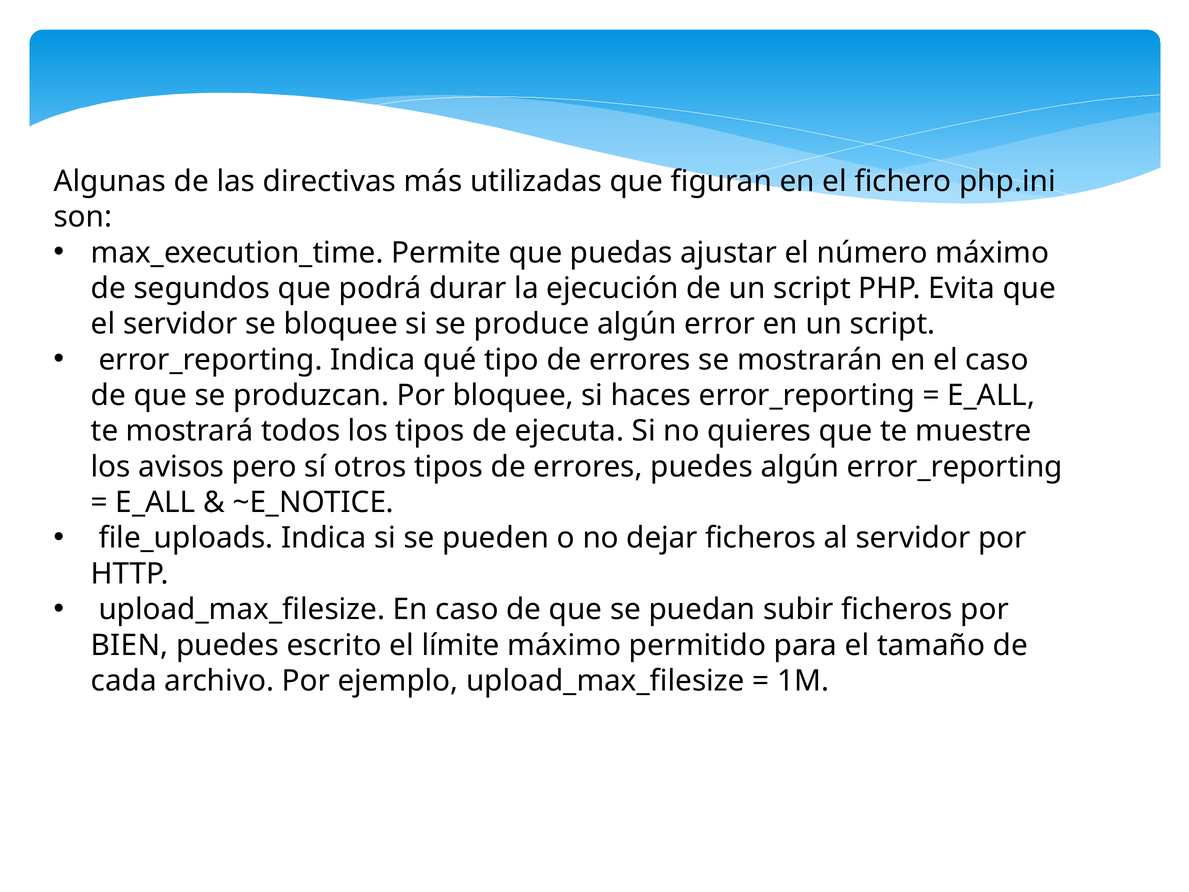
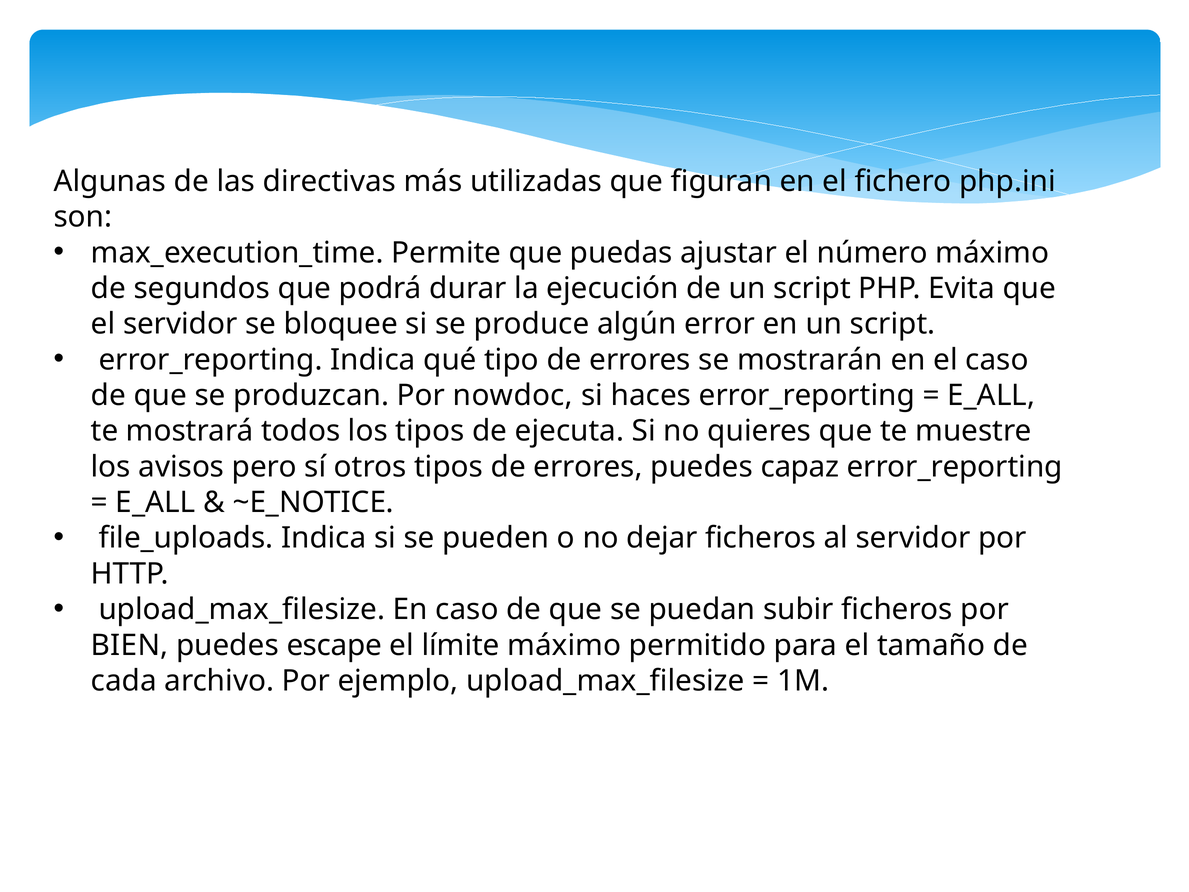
Por bloquee: bloquee -> nowdoc (513, 395)
puedes algún: algún -> capaz (800, 467)
escrito: escrito -> escape (334, 645)
